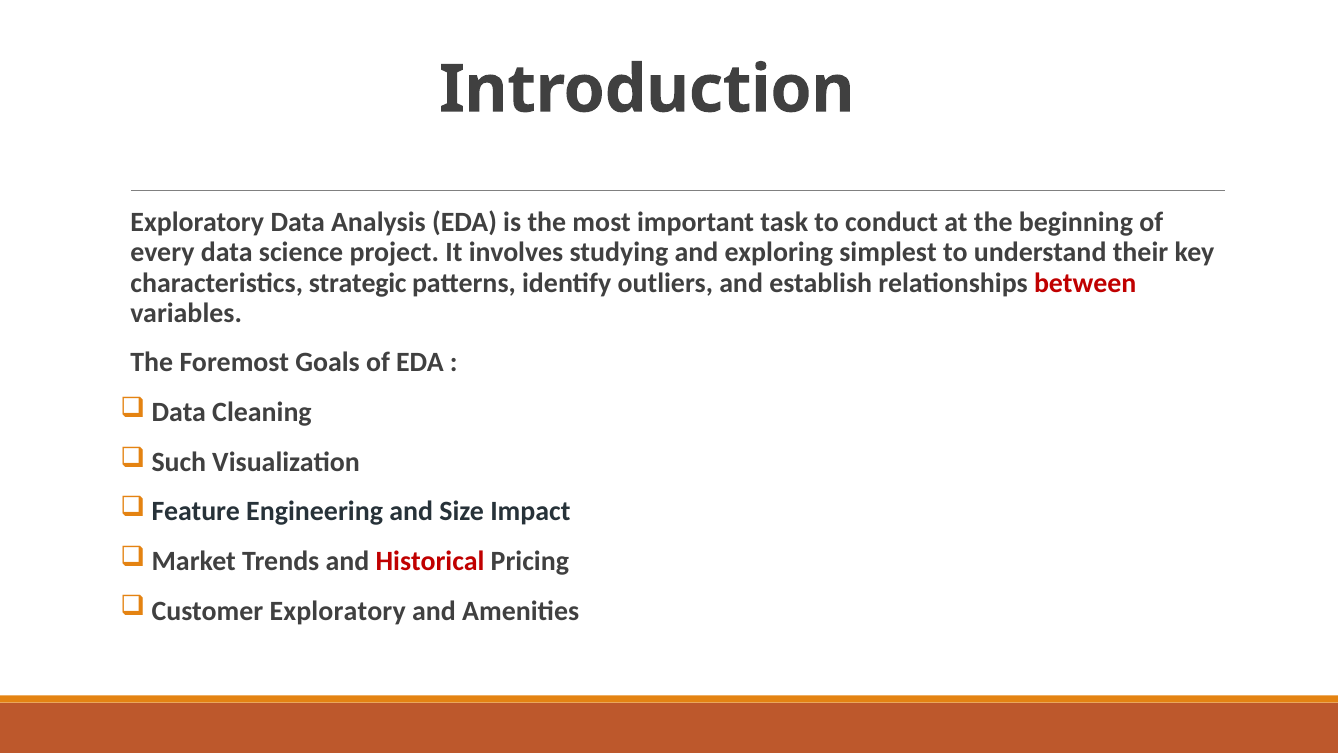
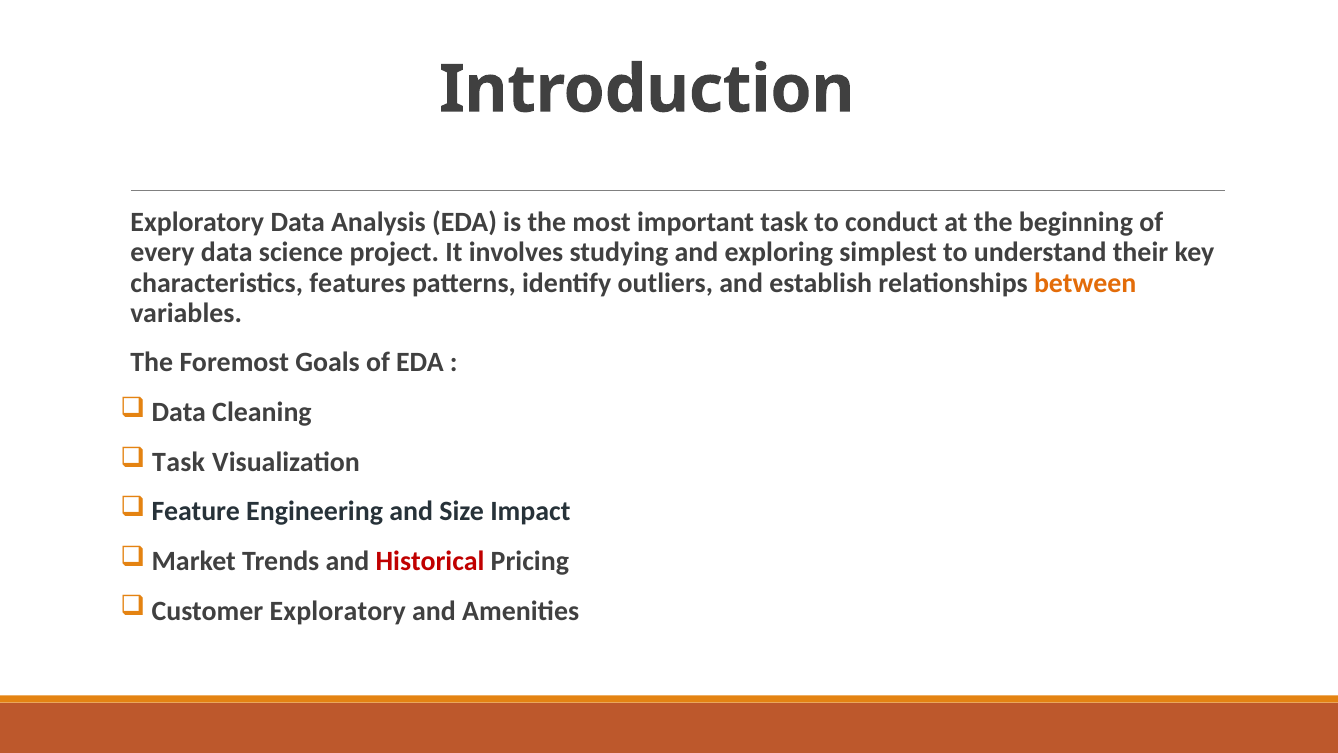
strategic: strategic -> features (358, 283)
between colour: red -> orange (1085, 283)
Such: Such -> Task (179, 462)
